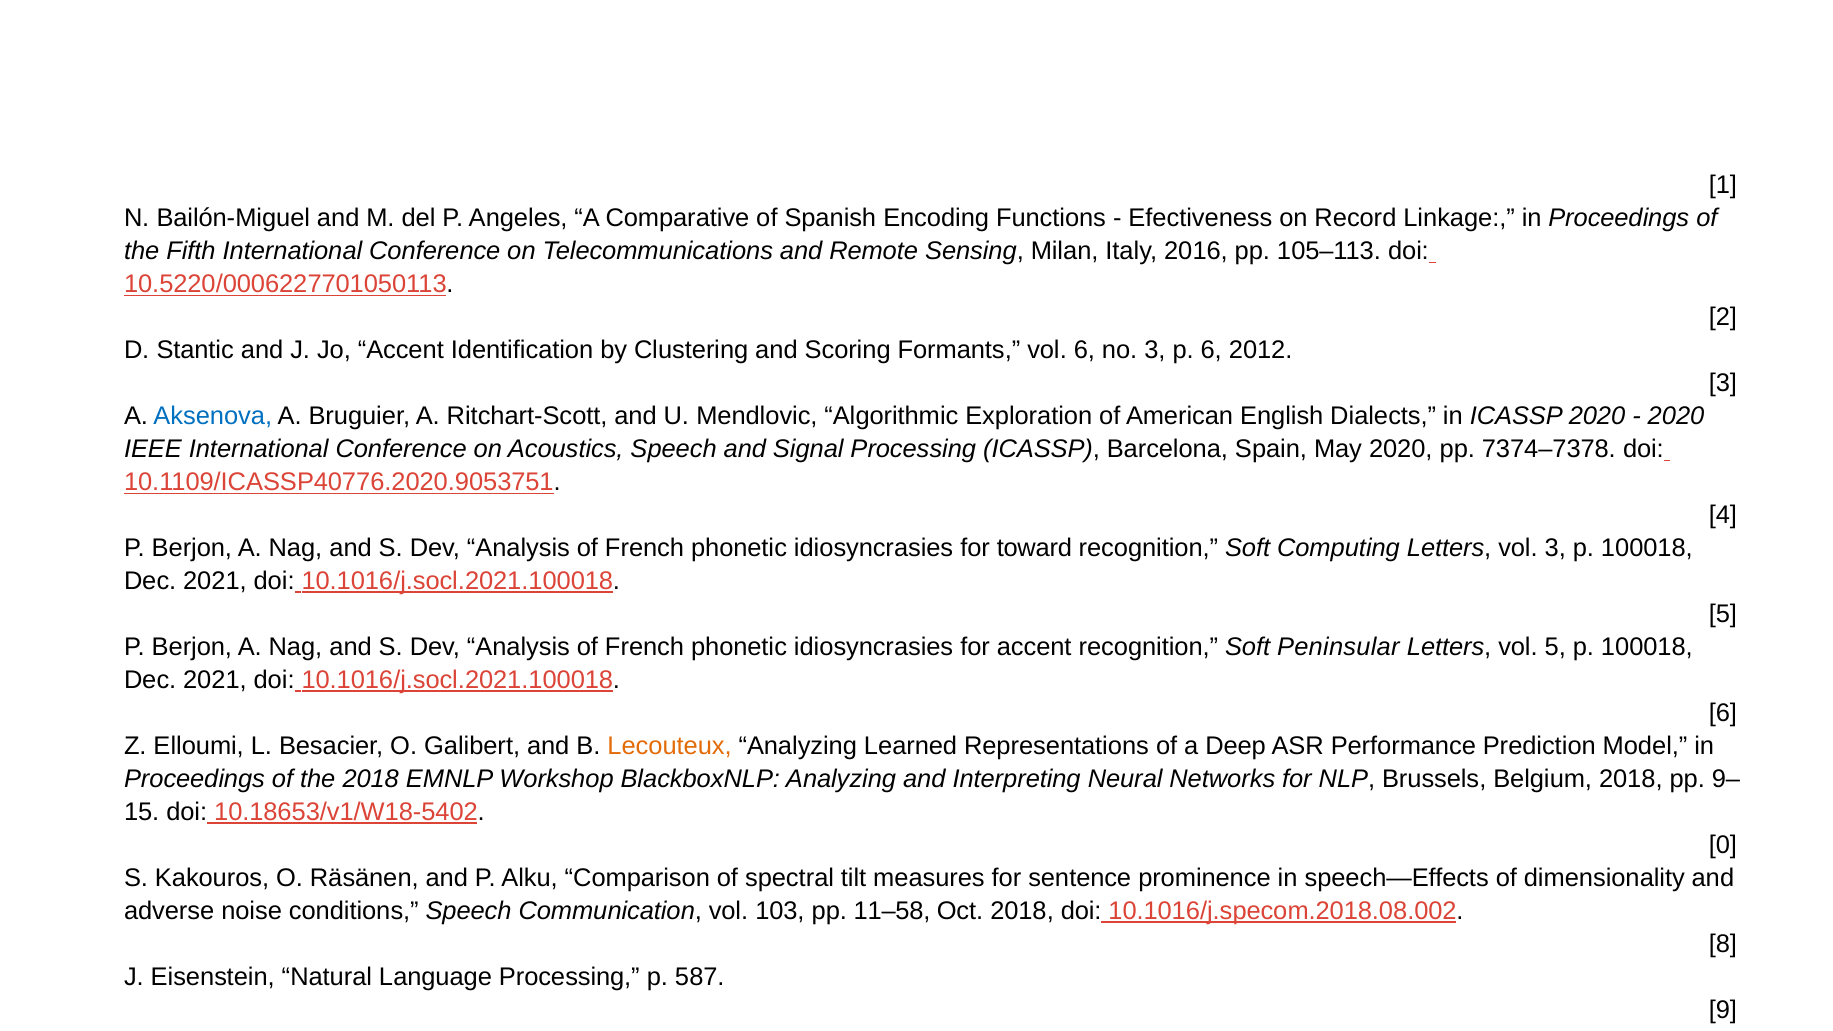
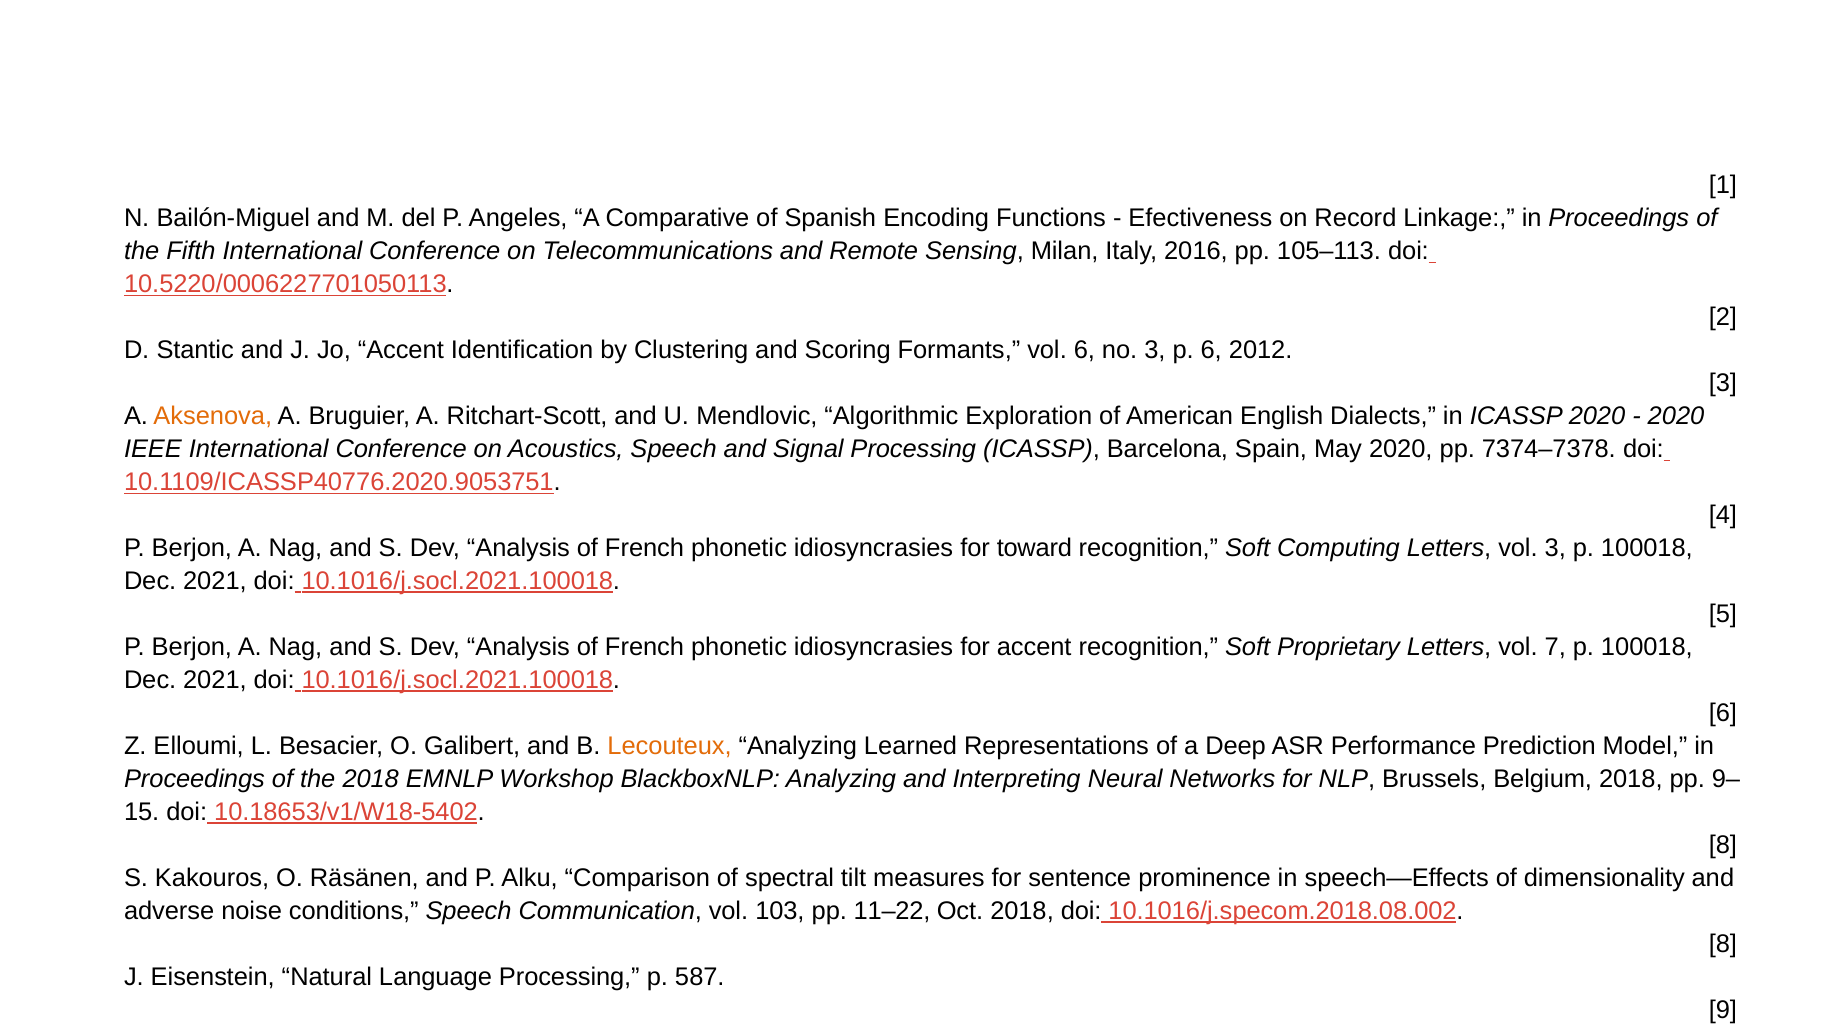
Aksenova colour: blue -> orange (213, 416)
Peninsular: Peninsular -> Proprietary (1339, 647)
vol 5: 5 -> 7 (1555, 647)
0: 0 -> 8 (1723, 845)
11–58: 11–58 -> 11–22 (892, 911)
